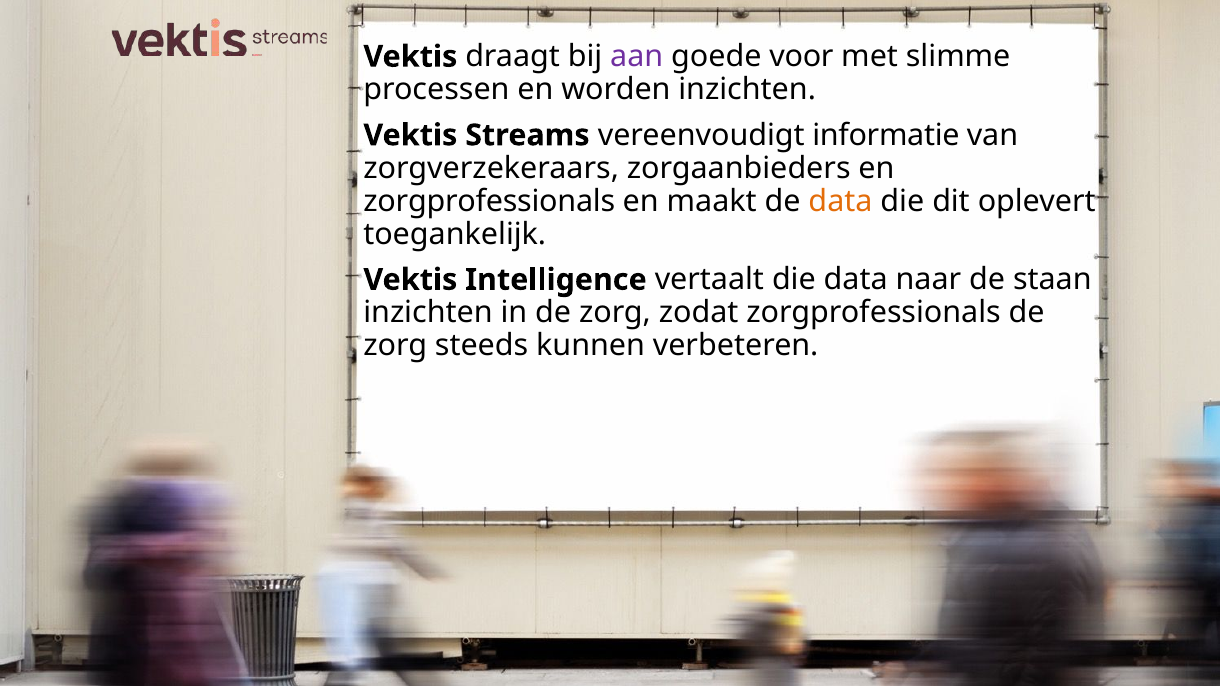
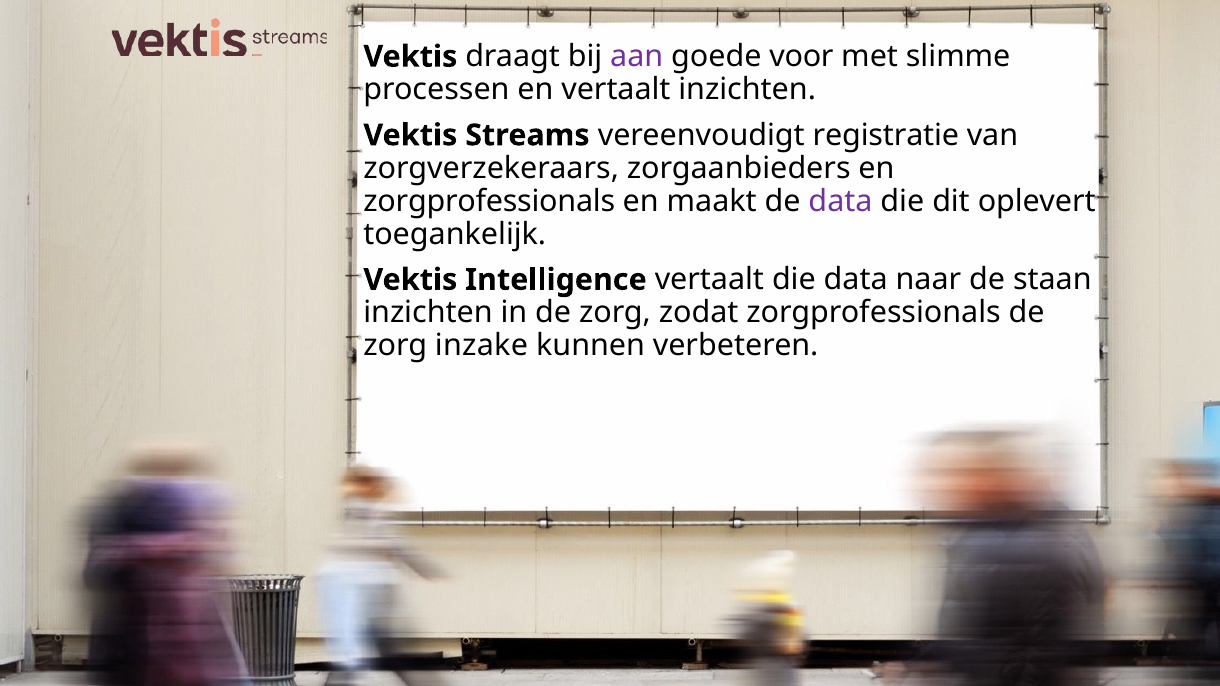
en worden: worden -> vertaalt (616, 90)
informatie: informatie -> registratie (886, 135)
data colour: orange -> purple (841, 201)
steeds: steeds -> inzake (481, 346)
